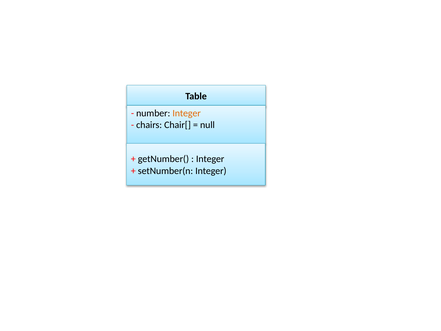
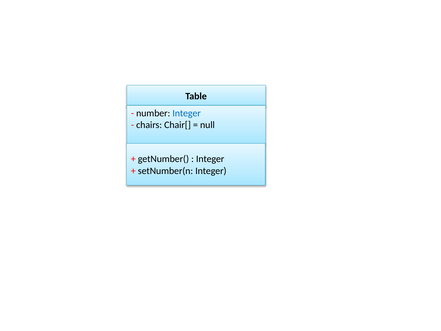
Integer colour: orange -> blue (187, 113)
